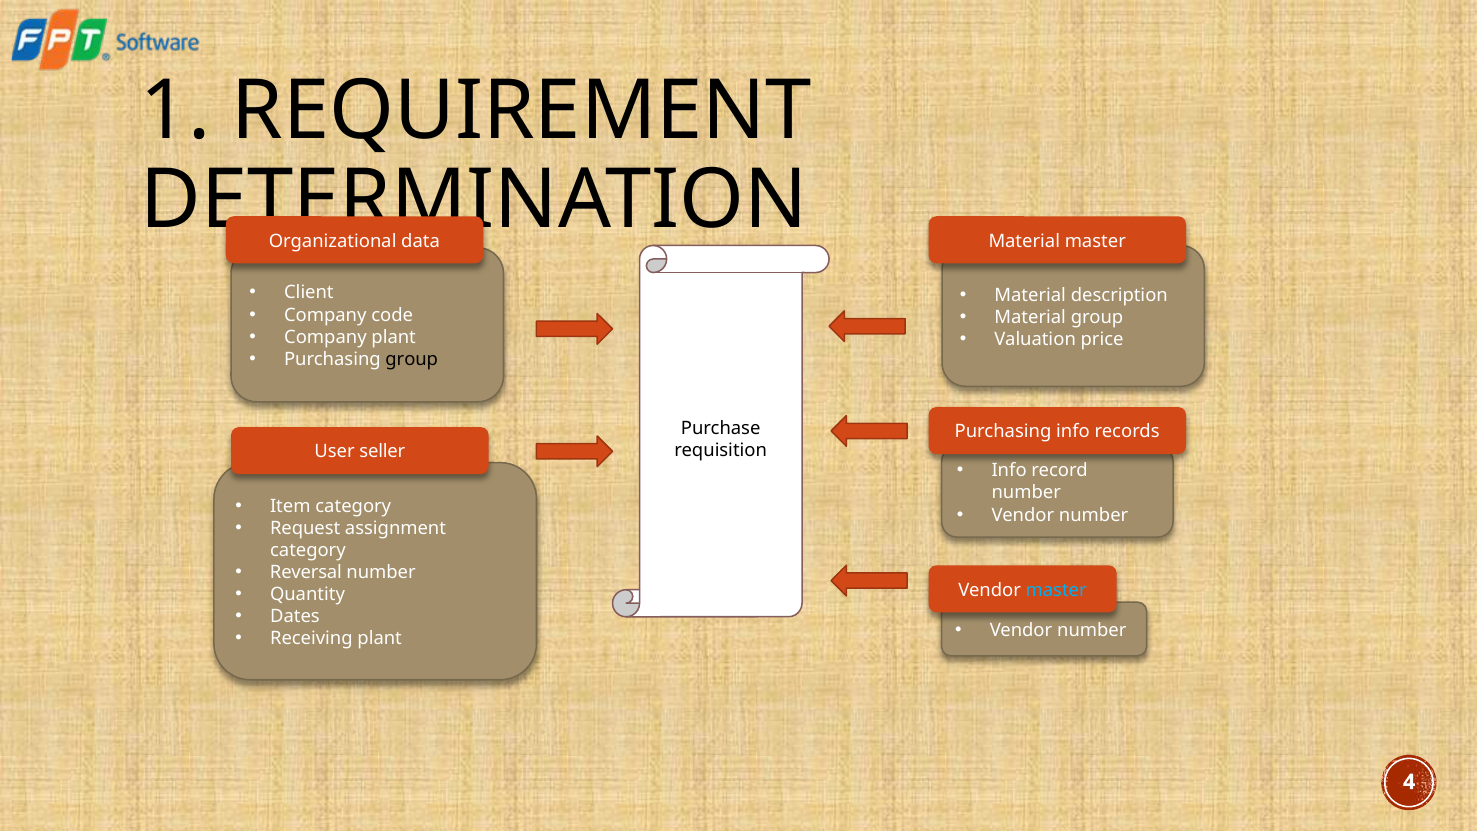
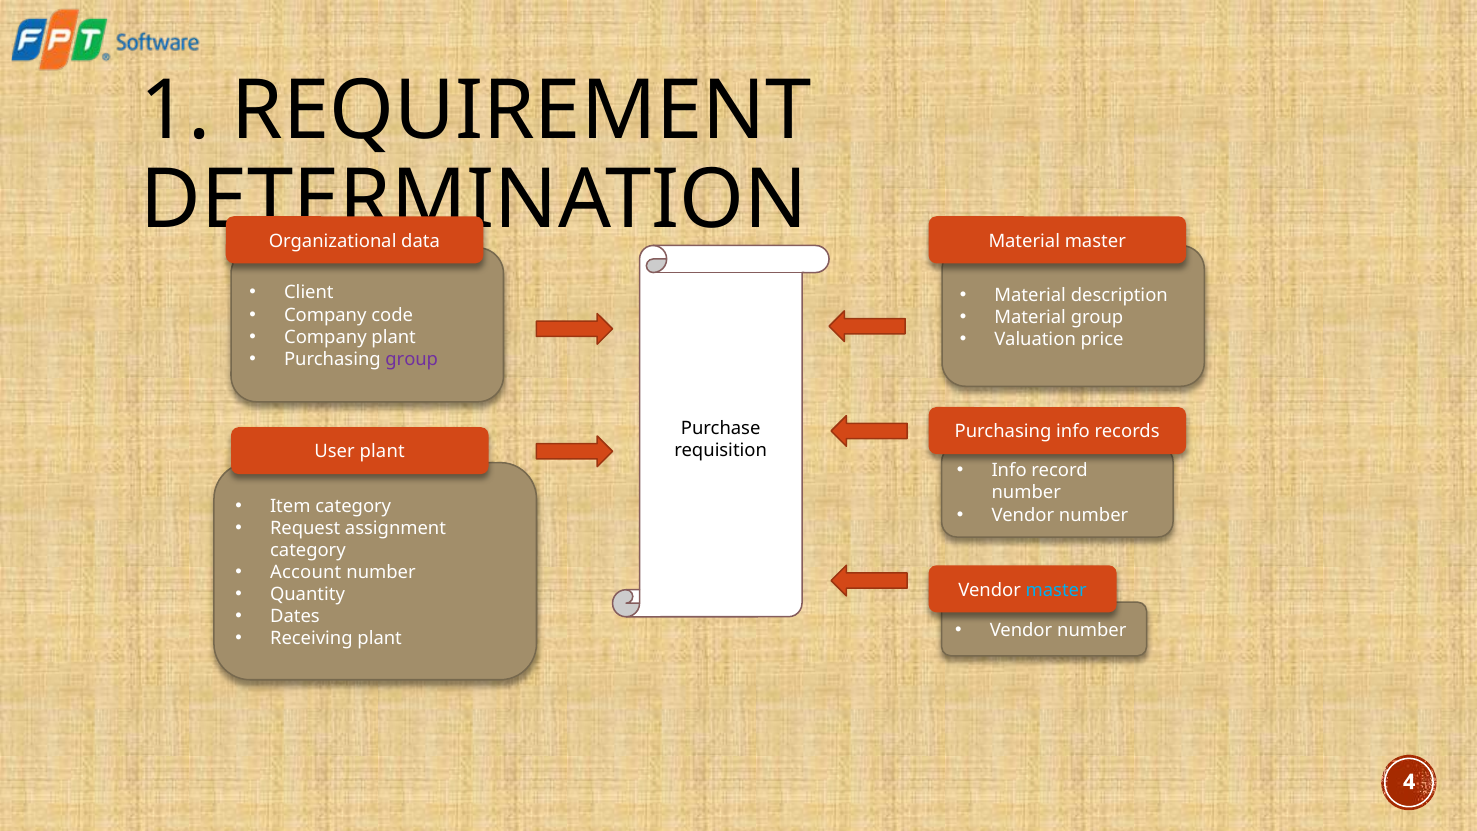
group colour: black -> purple (412, 359)
User seller: seller -> plant (382, 452)
Reversal: Reversal -> Account (306, 572)
